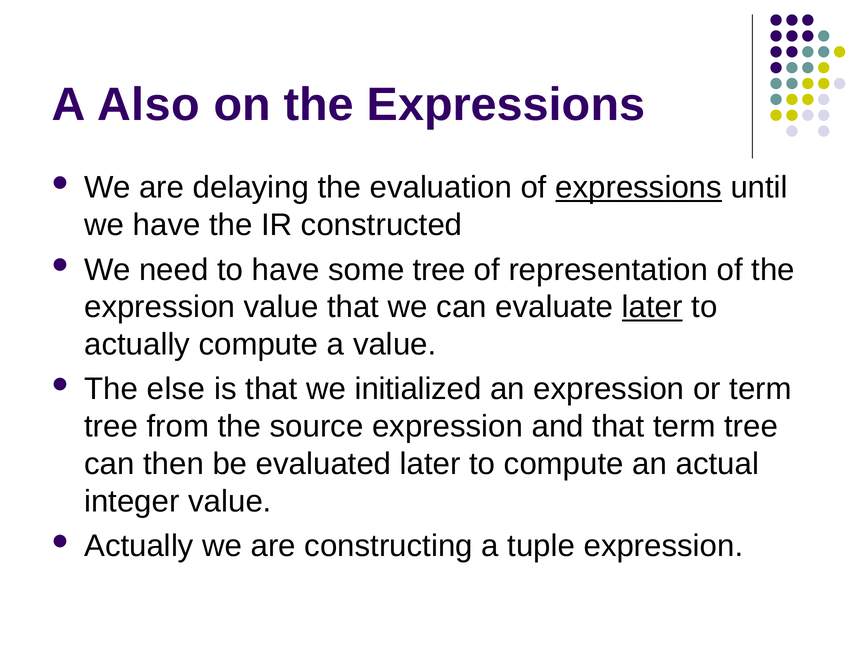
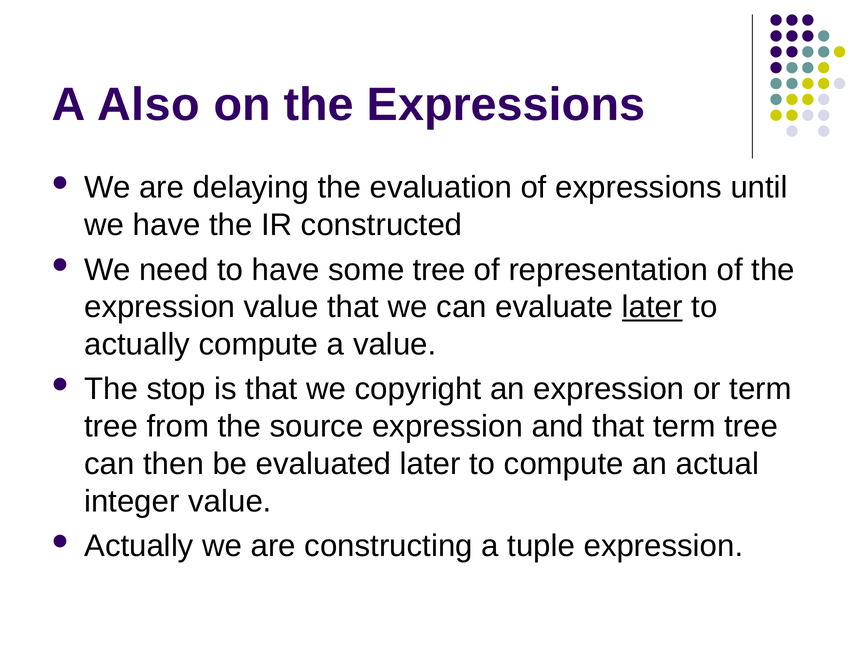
expressions underline: present -> none (639, 188)
else: else -> stop (176, 389)
initialized: initialized -> copyright (418, 389)
